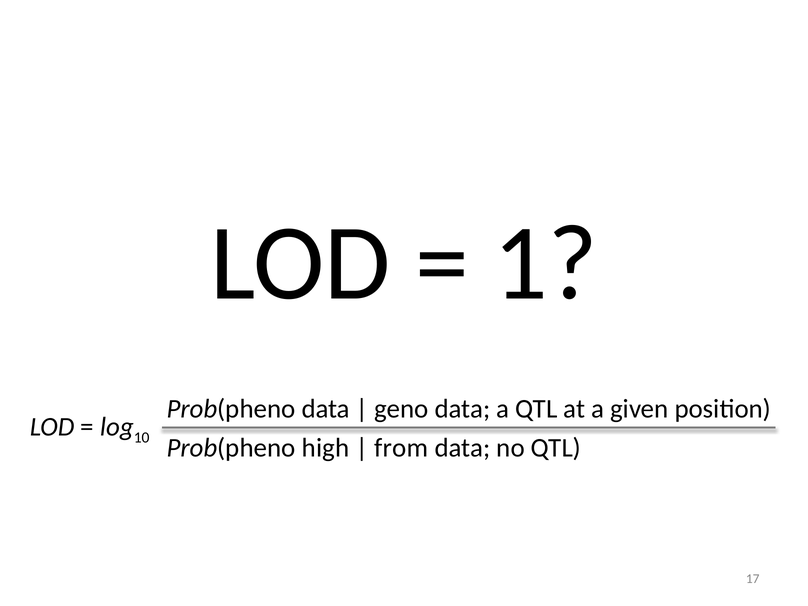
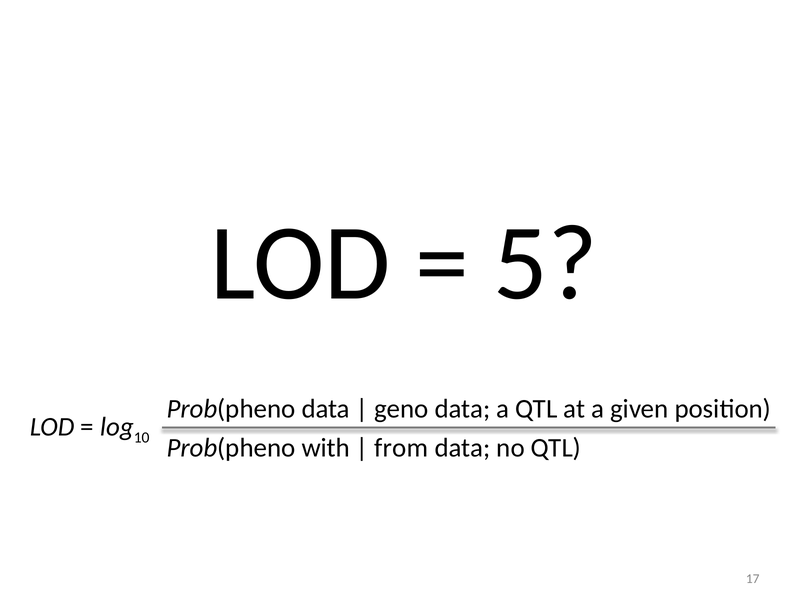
1: 1 -> 5 (545, 263)
high: high -> with (326, 448)
